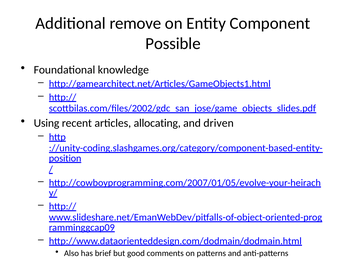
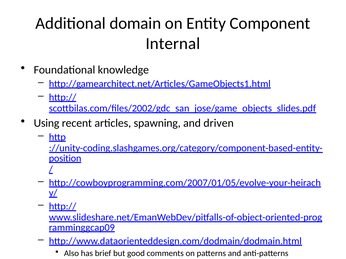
remove: remove -> domain (135, 23)
Possible: Possible -> Internal (173, 44)
allocating: allocating -> spawning (157, 123)
